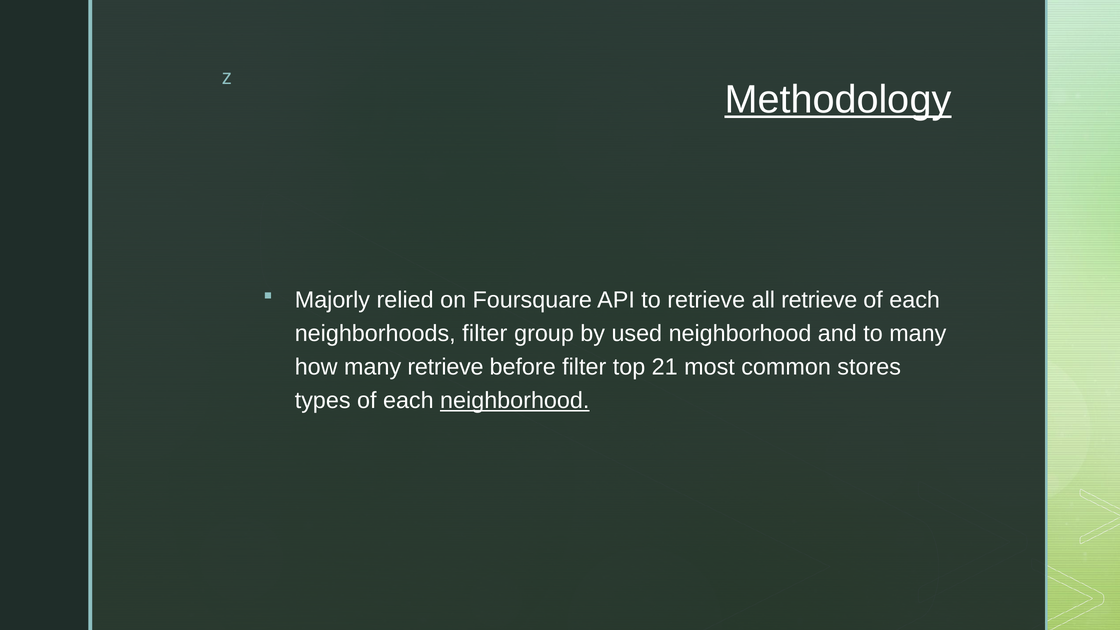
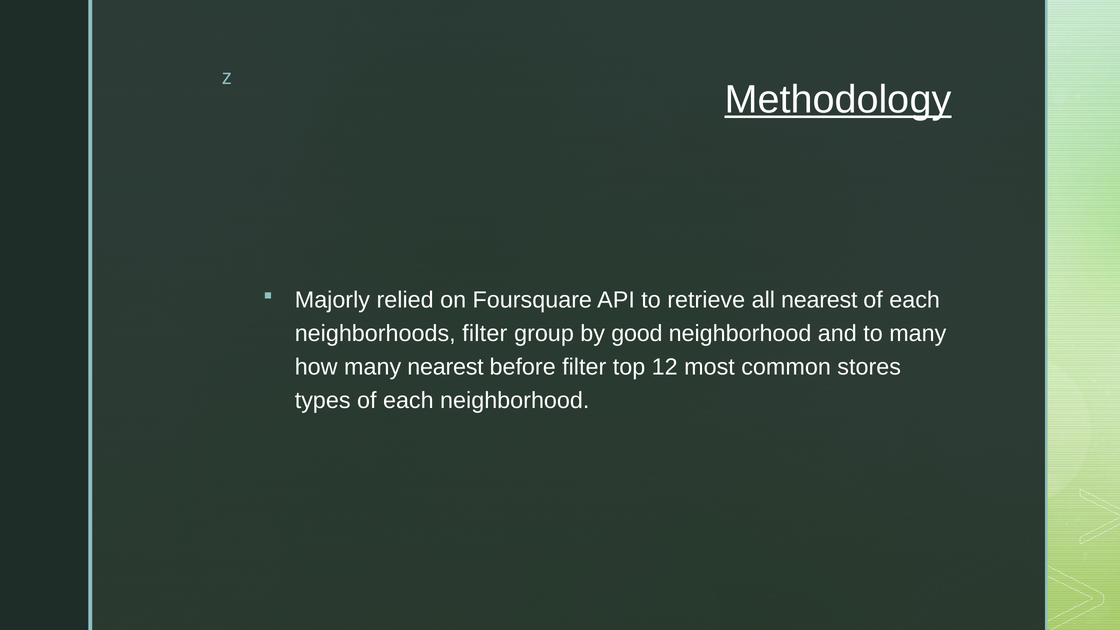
all retrieve: retrieve -> nearest (819, 300)
used: used -> good (637, 334)
many retrieve: retrieve -> nearest (445, 367)
21: 21 -> 12 (665, 367)
neighborhood underline: present -> none (515, 401)
